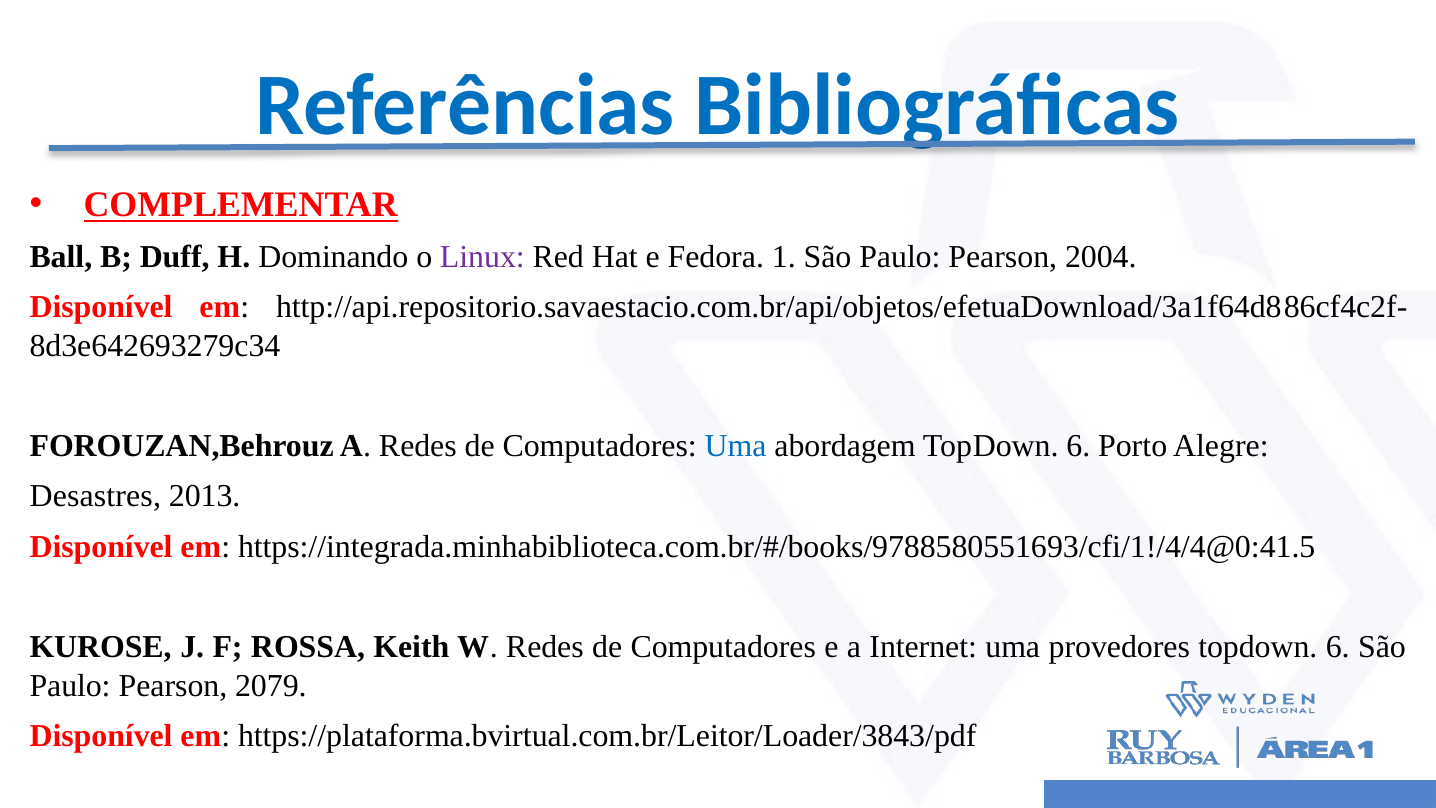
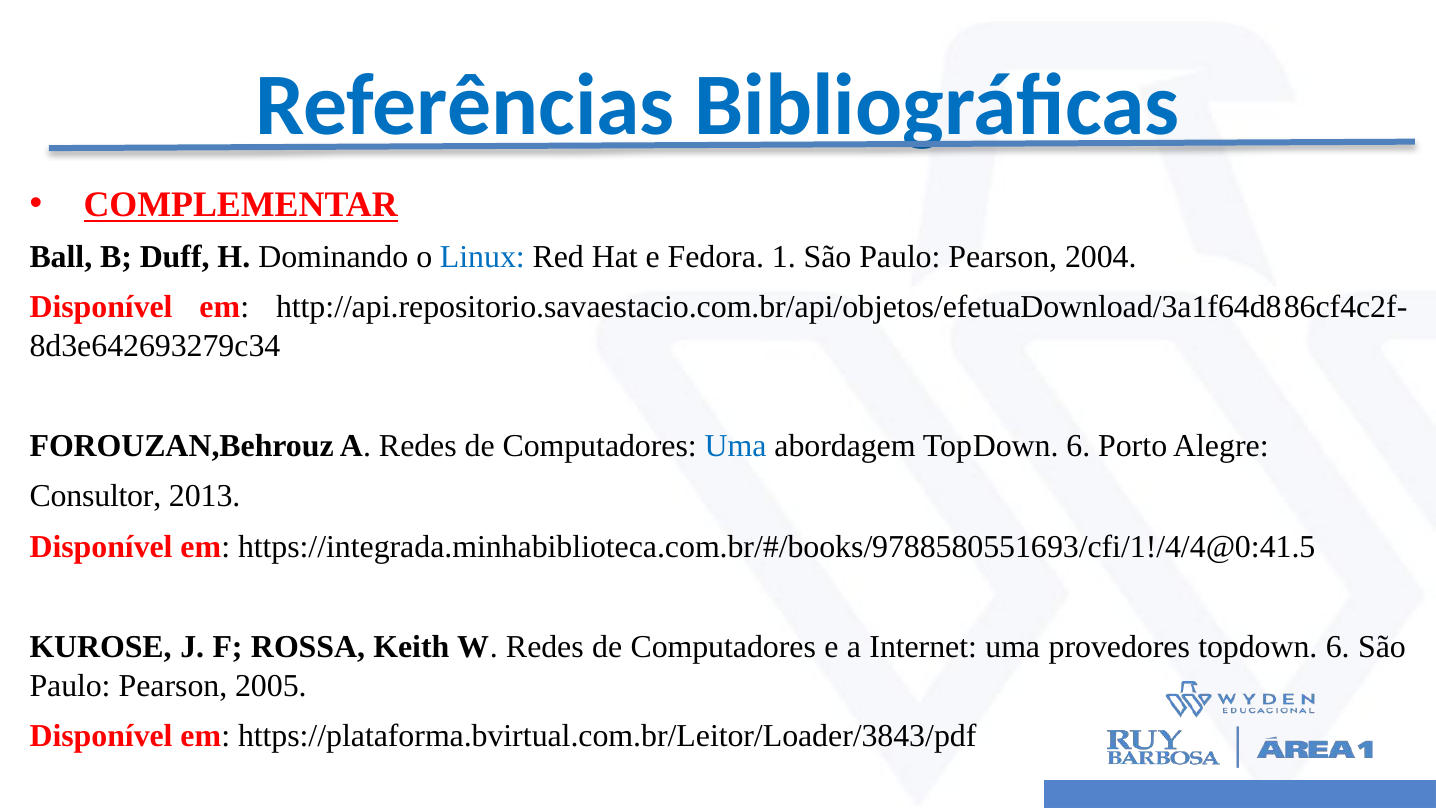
Linux colour: purple -> blue (482, 257)
Desastres: Desastres -> Consultor (95, 496)
2079: 2079 -> 2005 (271, 685)
